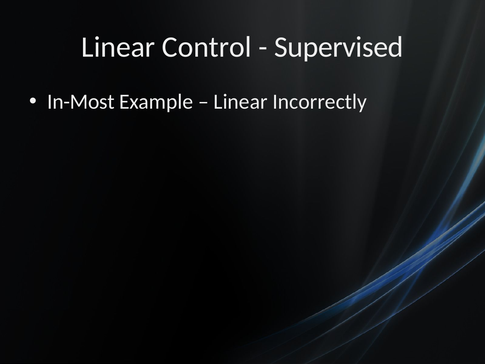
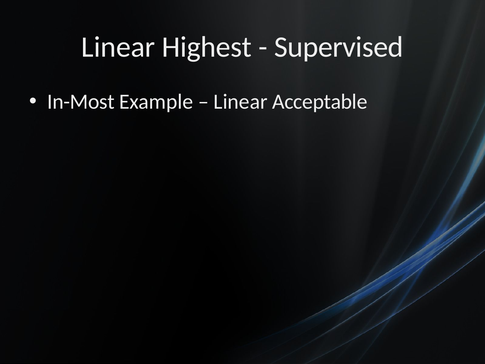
Control: Control -> Highest (207, 47)
Incorrectly: Incorrectly -> Acceptable (320, 102)
